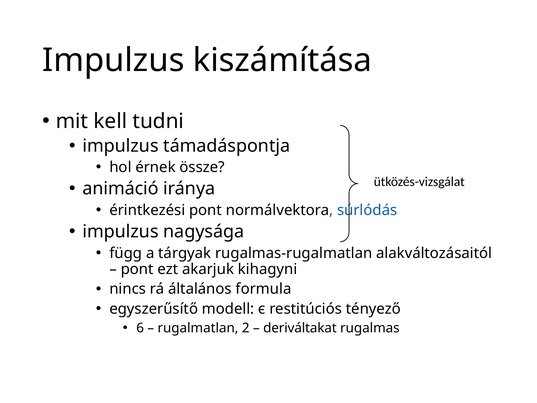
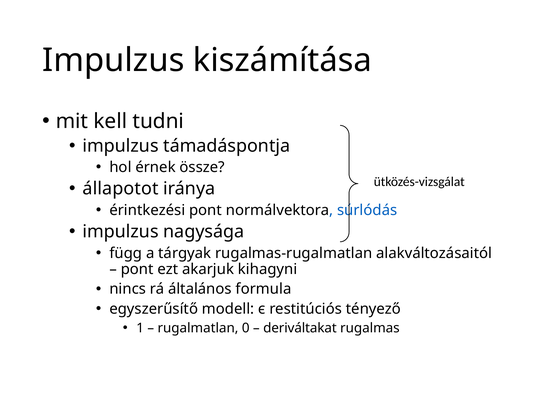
animáció: animáció -> állapotot (121, 189)
6: 6 -> 1 (140, 328)
2: 2 -> 0 (246, 328)
